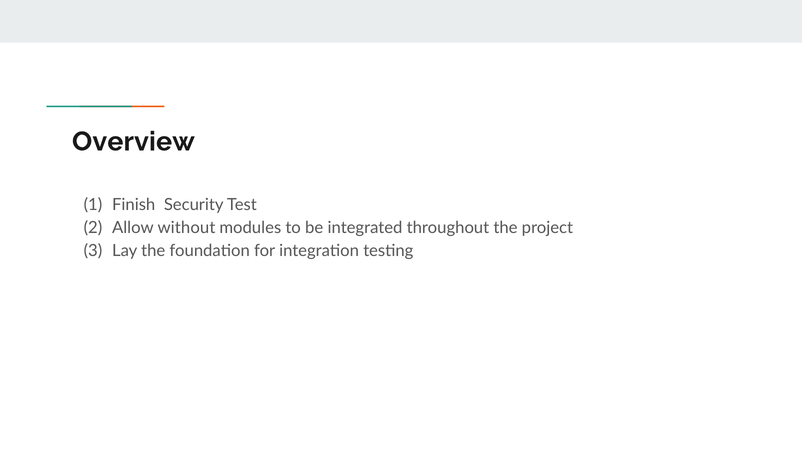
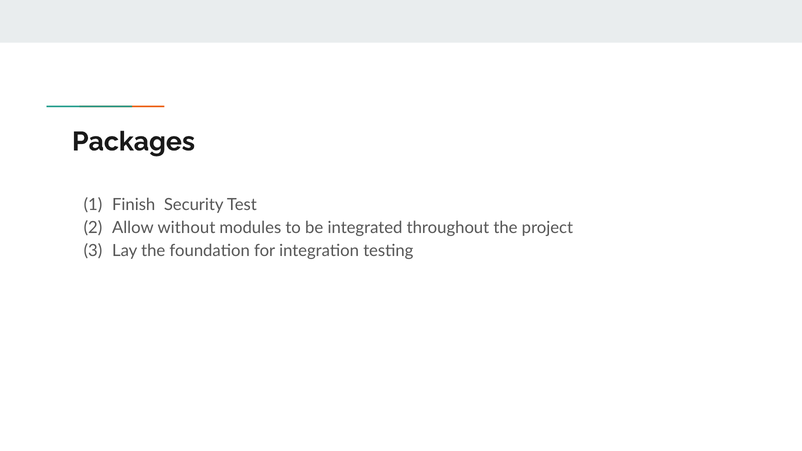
Overview: Overview -> Packages (133, 142)
